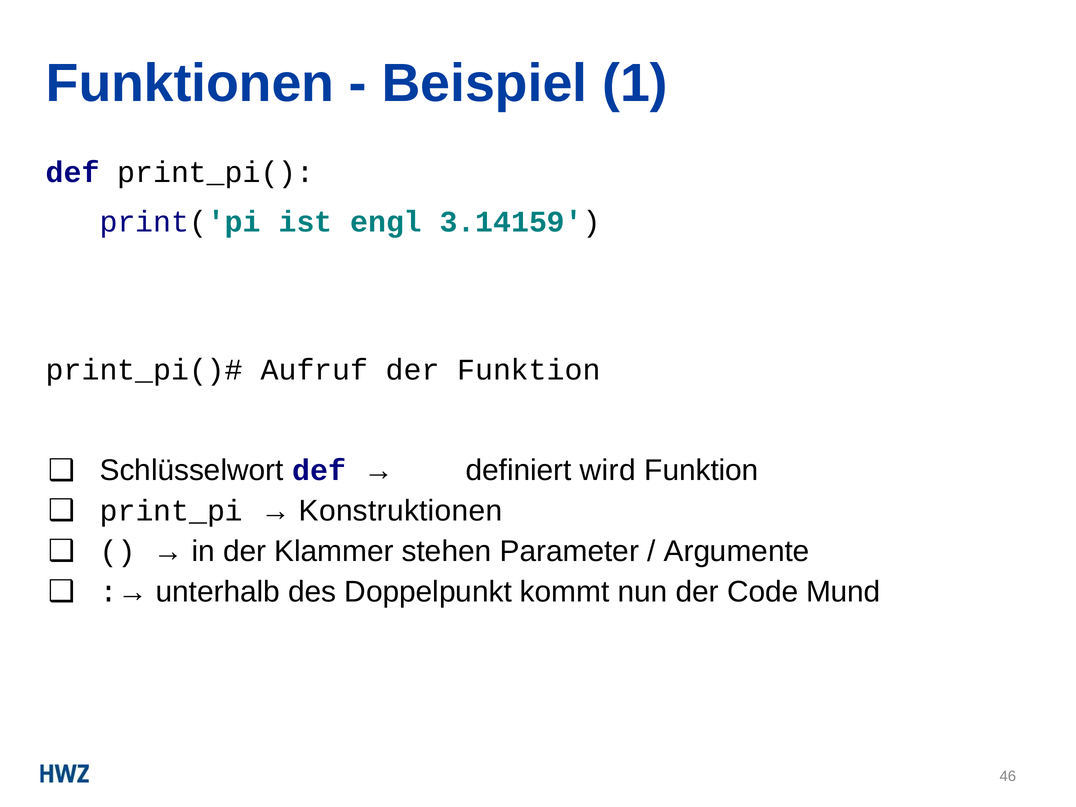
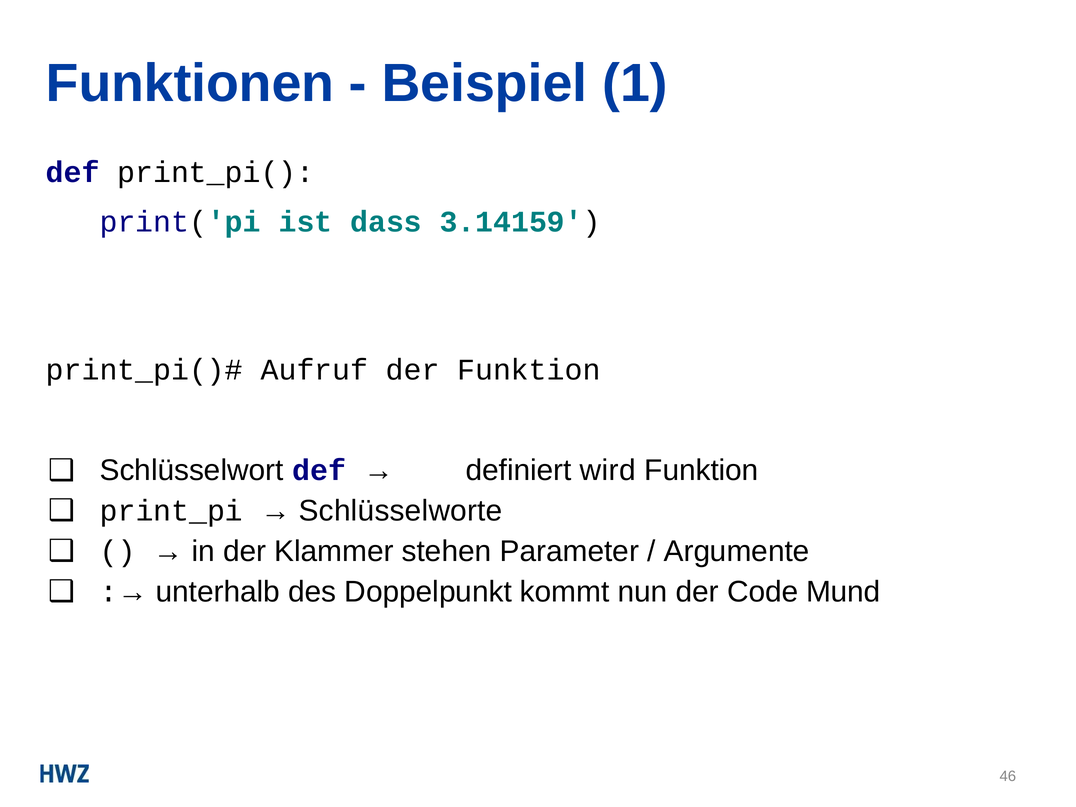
engl: engl -> dass (386, 222)
Konstruktionen: Konstruktionen -> Schlüsselworte (401, 511)
